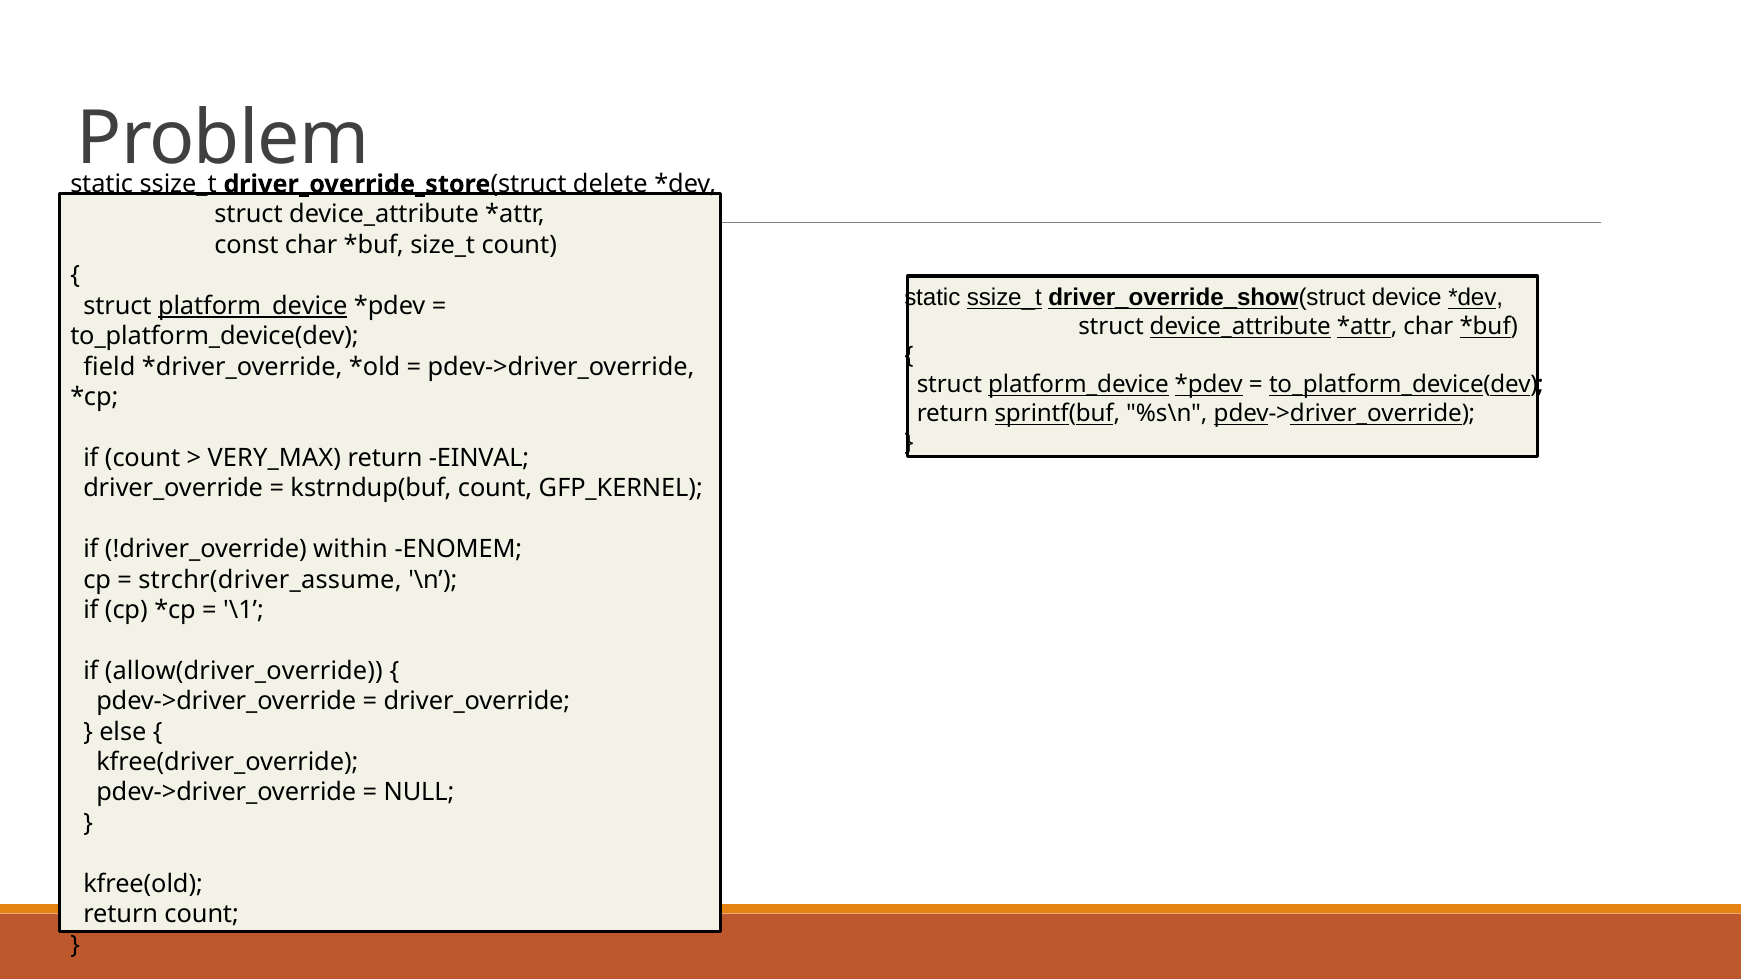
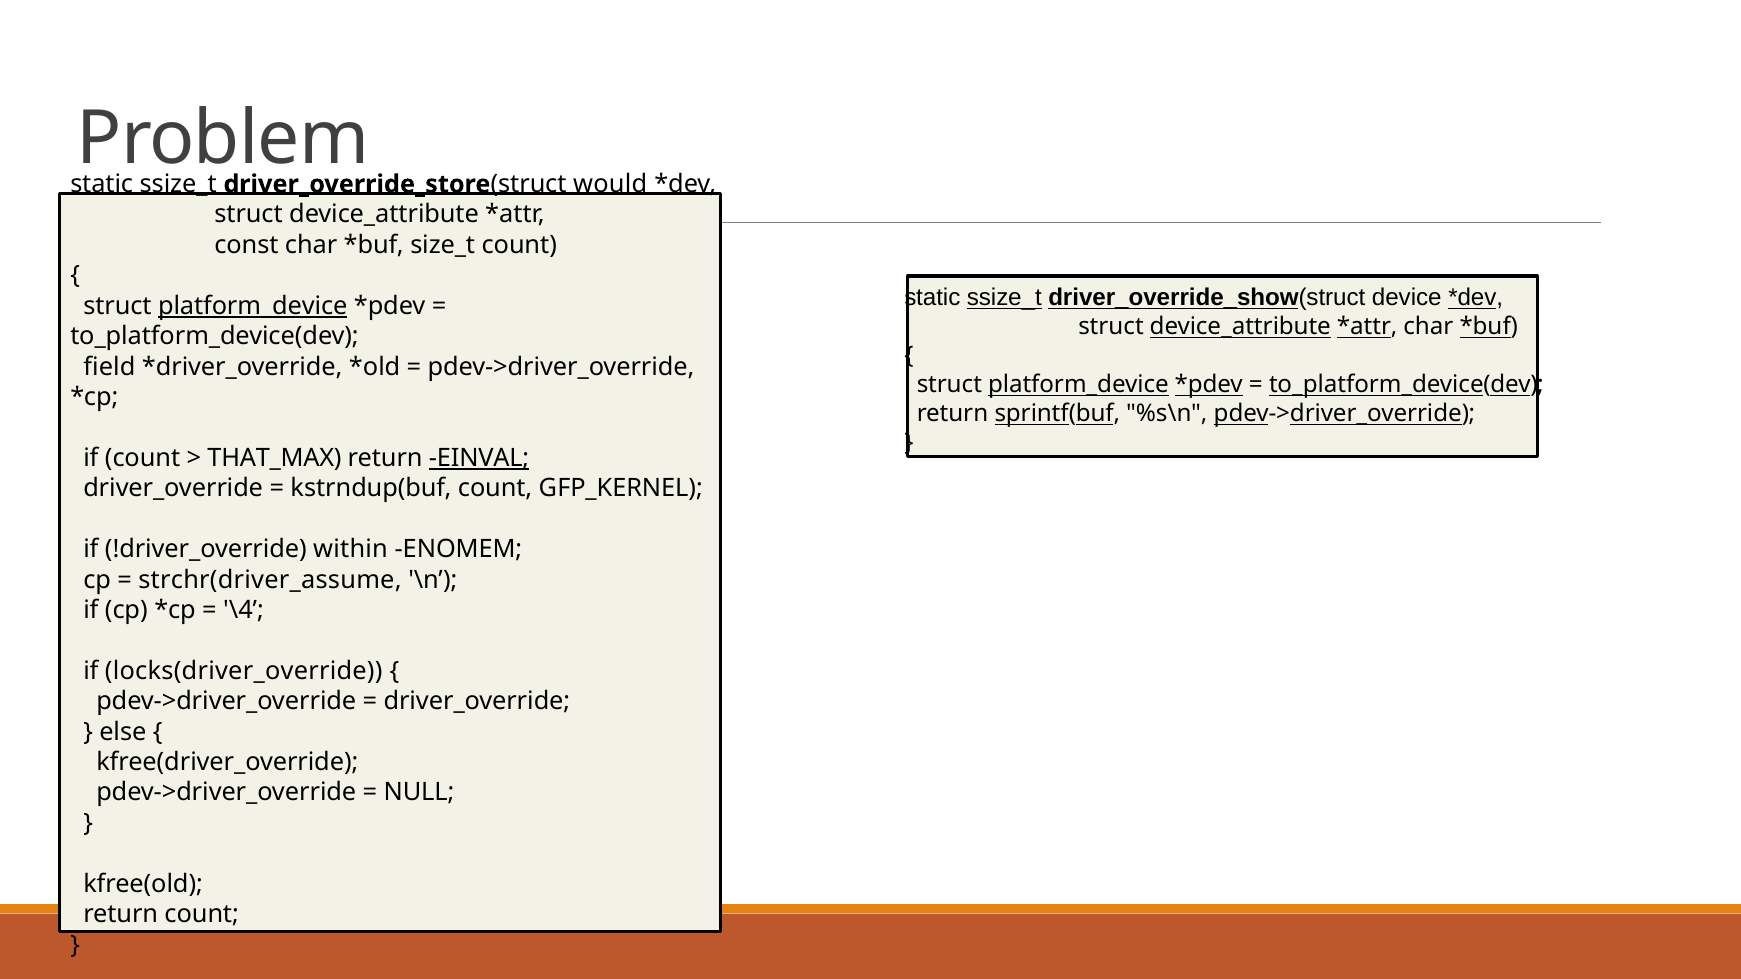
delete: delete -> would (610, 184)
VERY_MAX: VERY_MAX -> THAT_MAX (275, 458)
EINVAL underline: none -> present (479, 458)
\1: \1 -> \4 (244, 610)
allow(driver_override: allow(driver_override -> locks(driver_override (244, 671)
